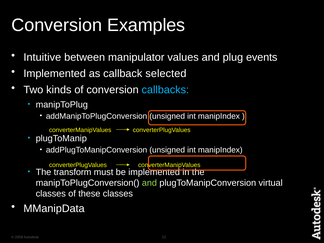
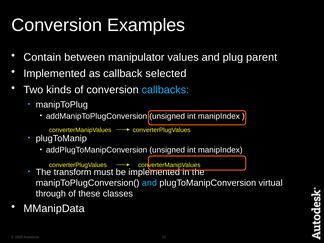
Intuitive: Intuitive -> Contain (42, 57)
events: events -> parent (262, 57)
and colour: light green -> light blue (149, 183)
classes: classes -> through (51, 194)
